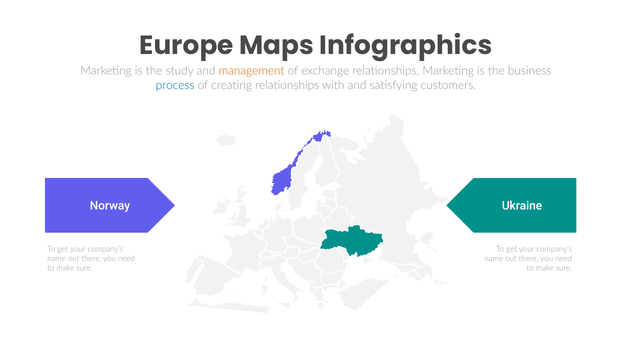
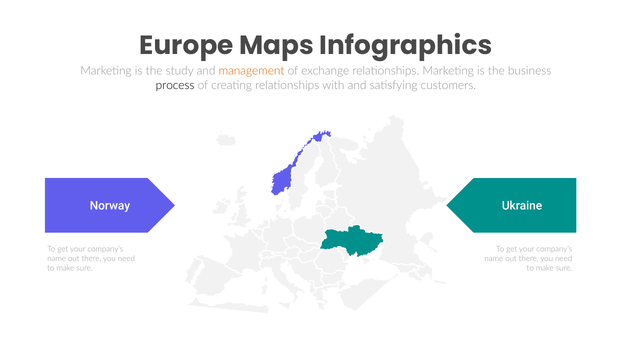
process colour: blue -> black (175, 85)
